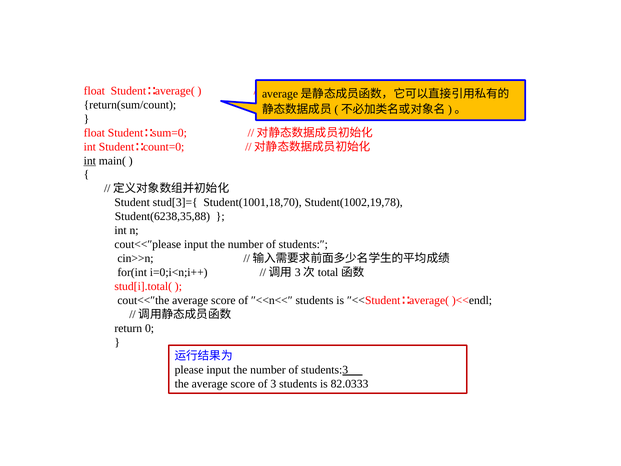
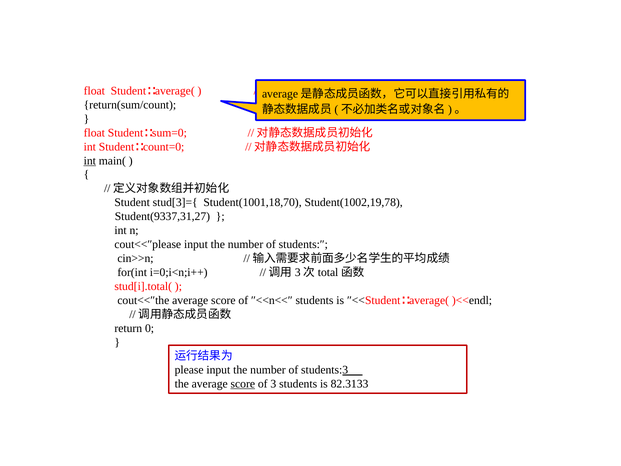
Student(6238,35,88: Student(6238,35,88 -> Student(9337,31,27 (162, 216)
score underline: none -> present (243, 384)
82.0333: 82.0333 -> 82.3133 (350, 384)
